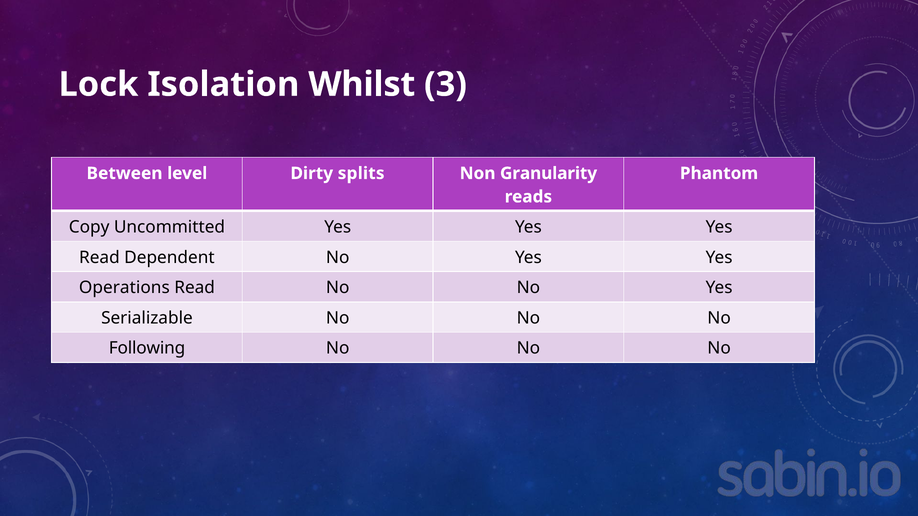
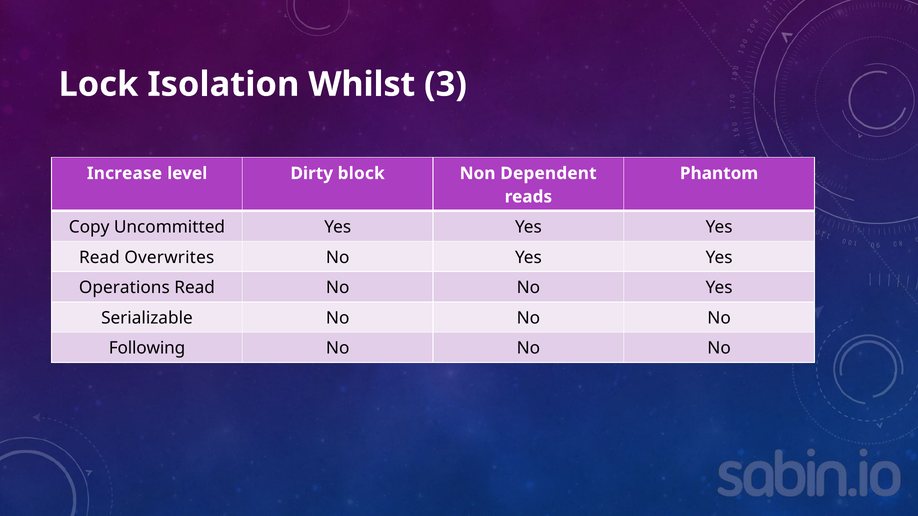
Between: Between -> Increase (124, 173)
splits: splits -> block (361, 173)
Granularity: Granularity -> Dependent (548, 173)
Dependent: Dependent -> Overwrites (169, 258)
